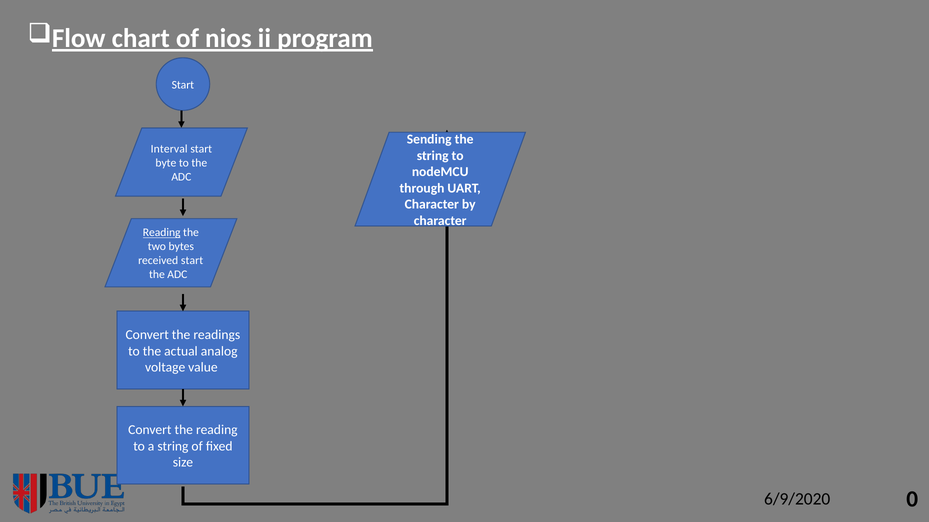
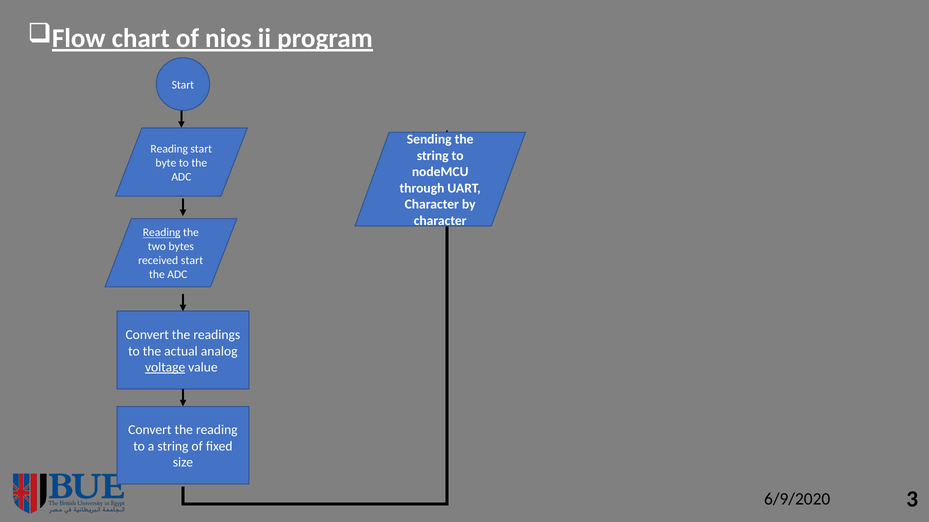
Interval: Interval -> Reading (169, 149)
voltage underline: none -> present (165, 368)
0: 0 -> 3 (912, 500)
